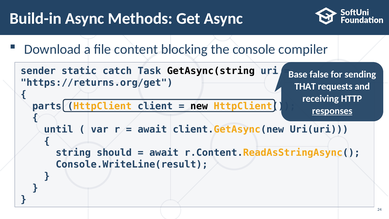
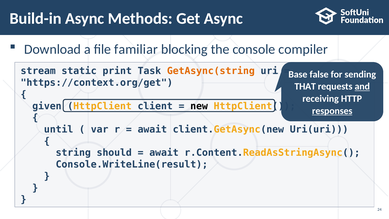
content: content -> familiar (136, 49)
sender: sender -> stream (38, 71)
catch: catch -> print (117, 71)
GetAsync(string colour: black -> orange (211, 71)
https://returns.org/get: https://returns.org/get -> https://context.org/get (97, 83)
and underline: none -> present (362, 86)
parts: parts -> given (47, 106)
